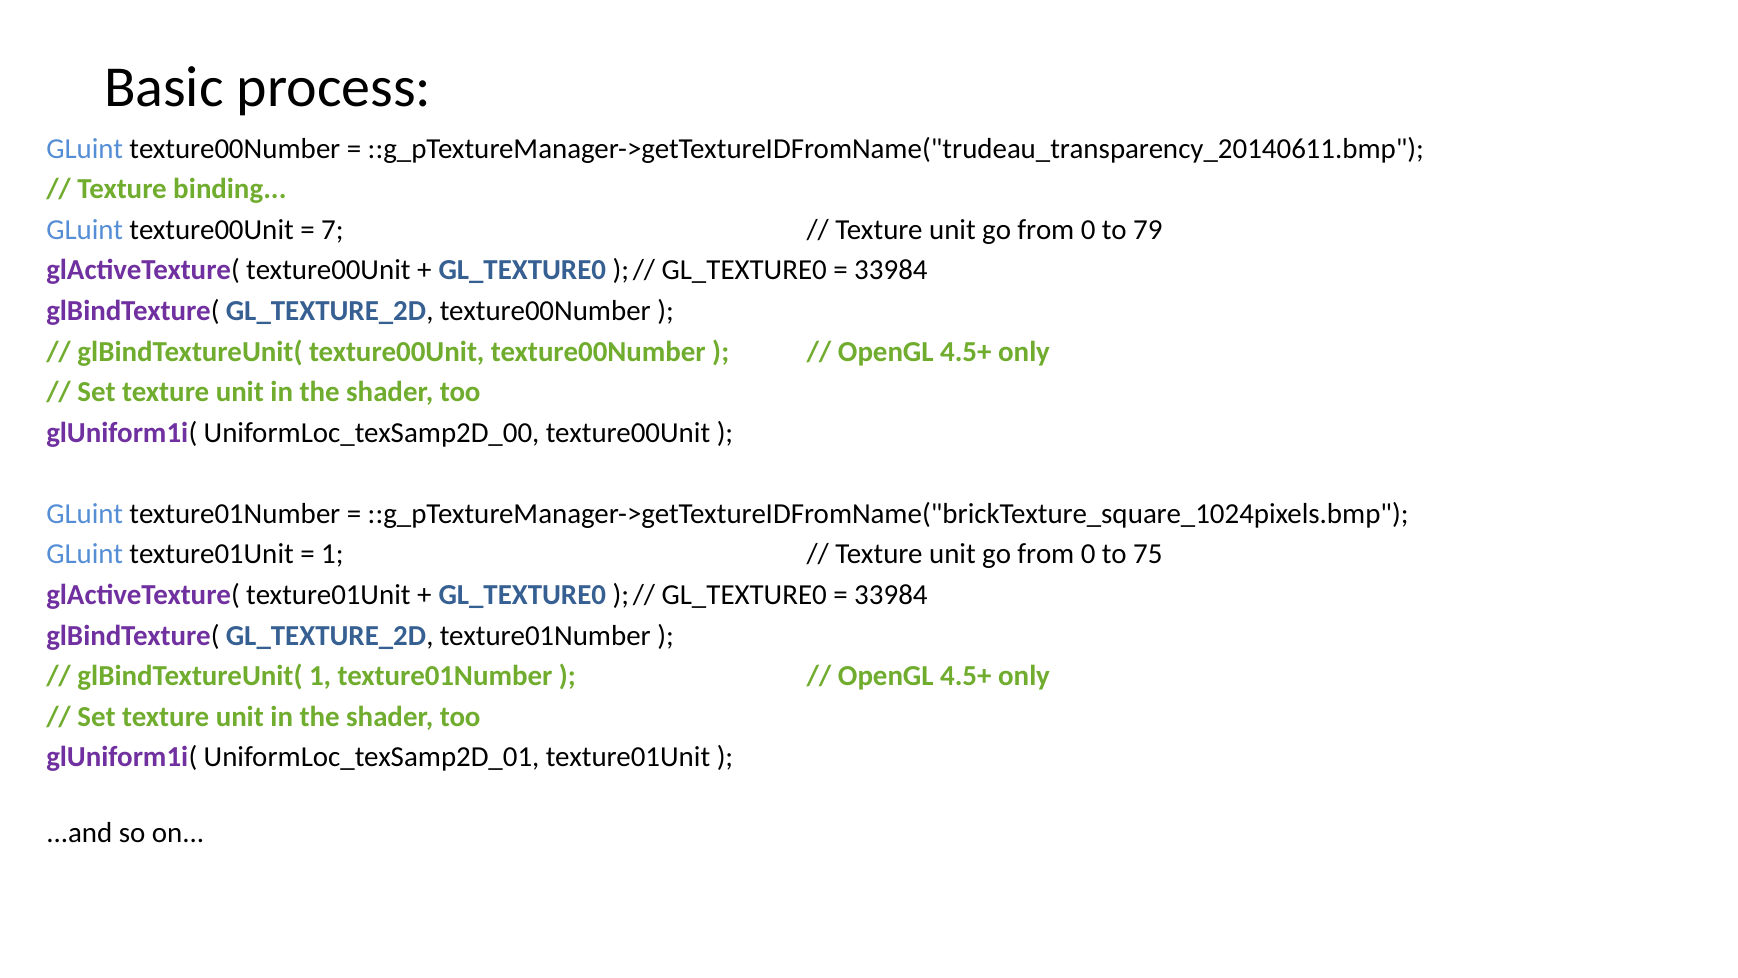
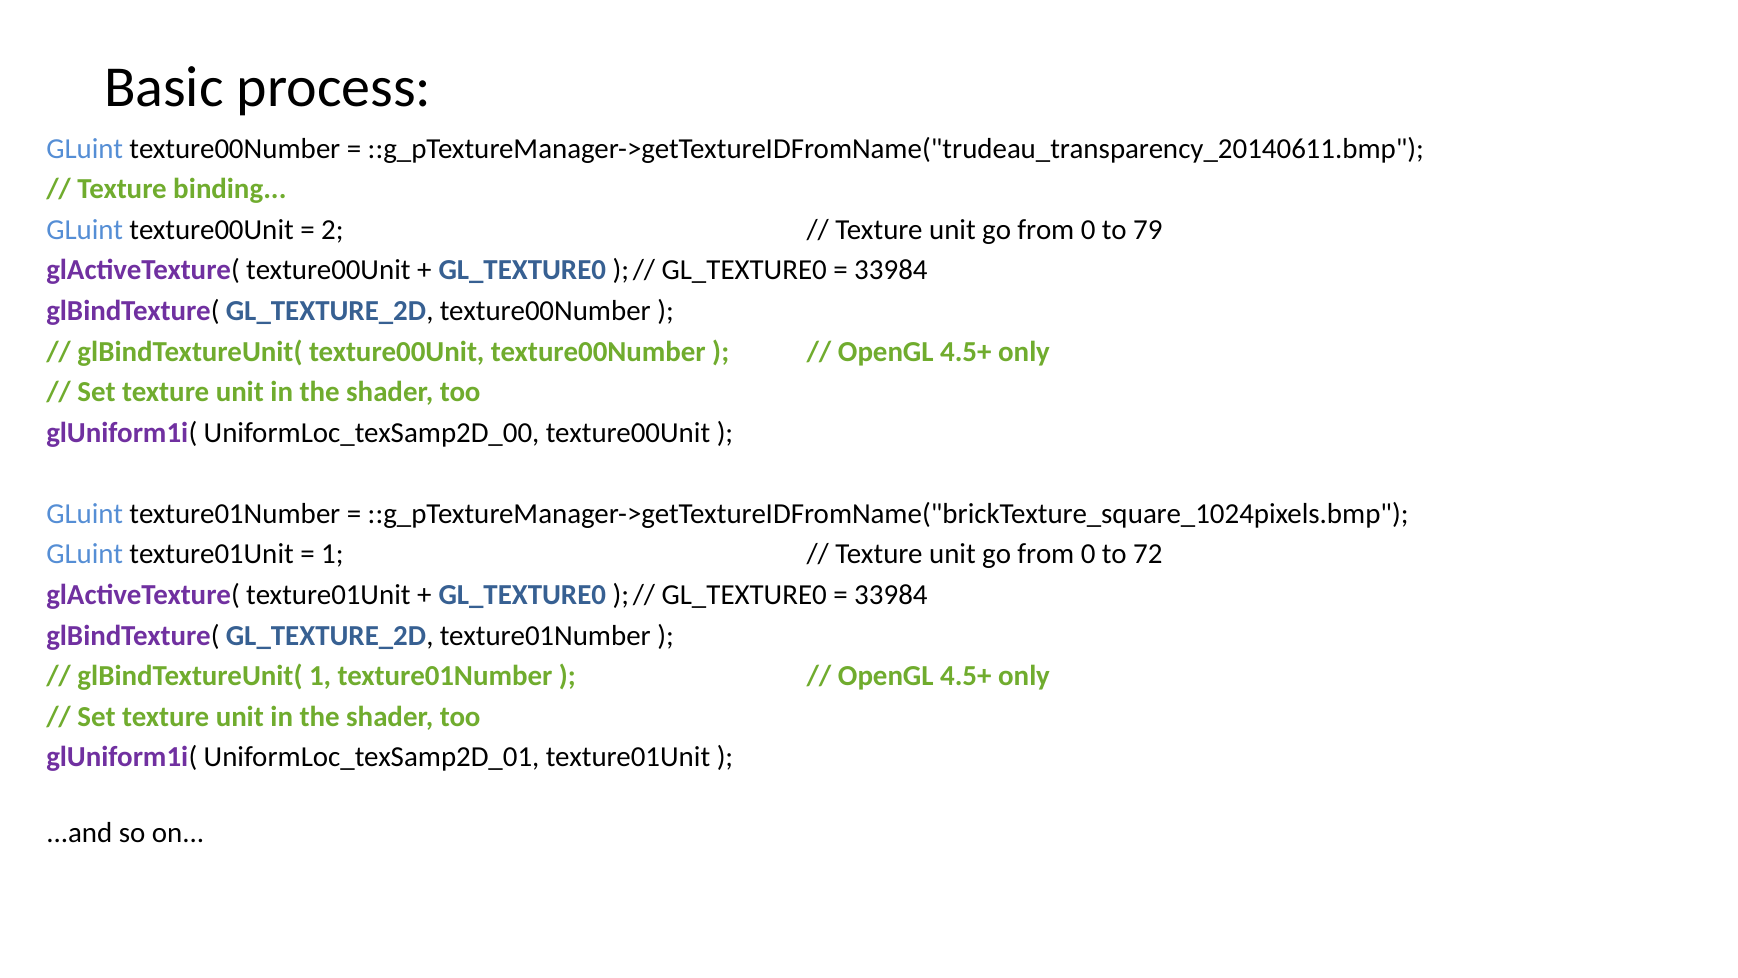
7: 7 -> 2 (332, 230)
75: 75 -> 72 (1148, 554)
